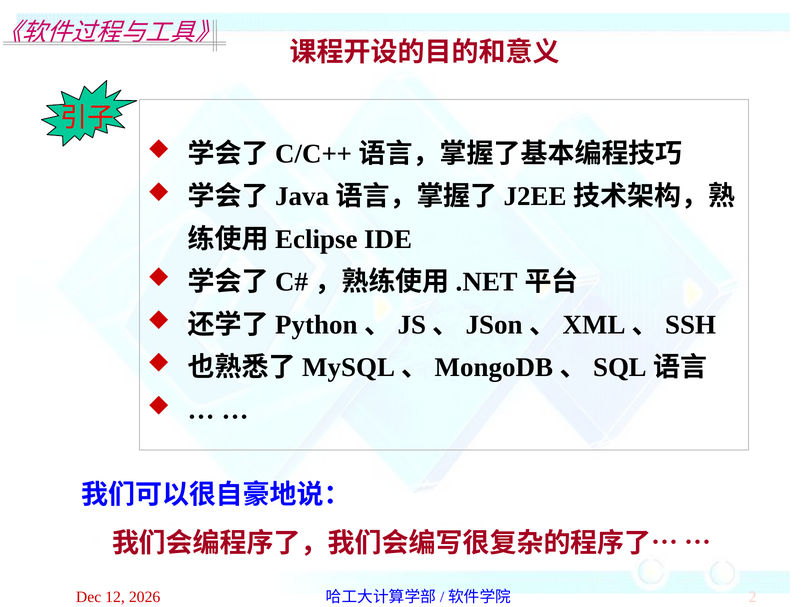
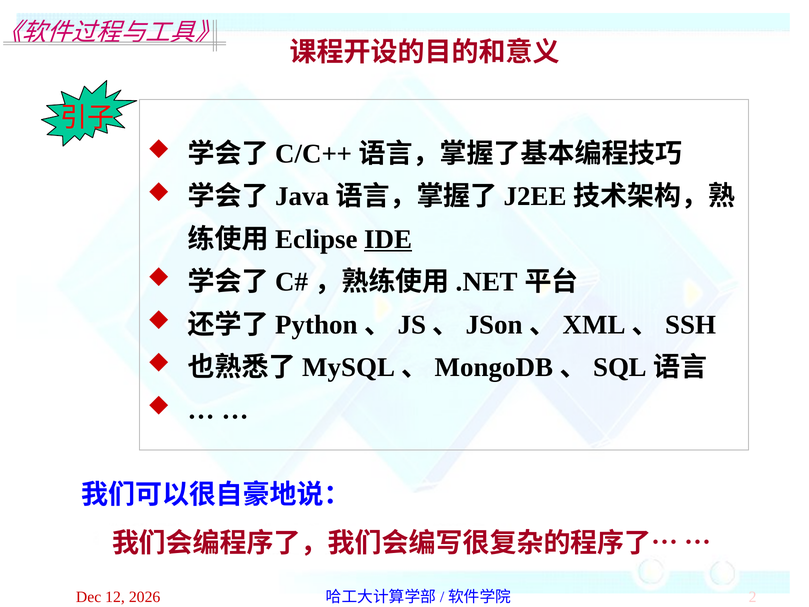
IDE underline: none -> present (388, 239)
